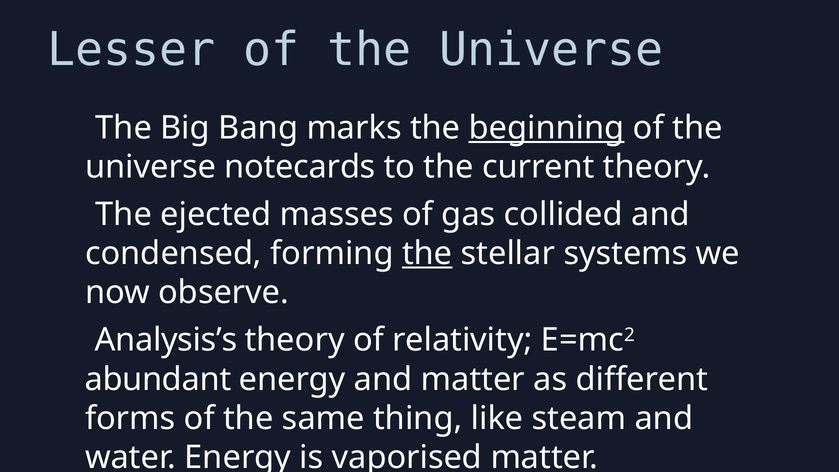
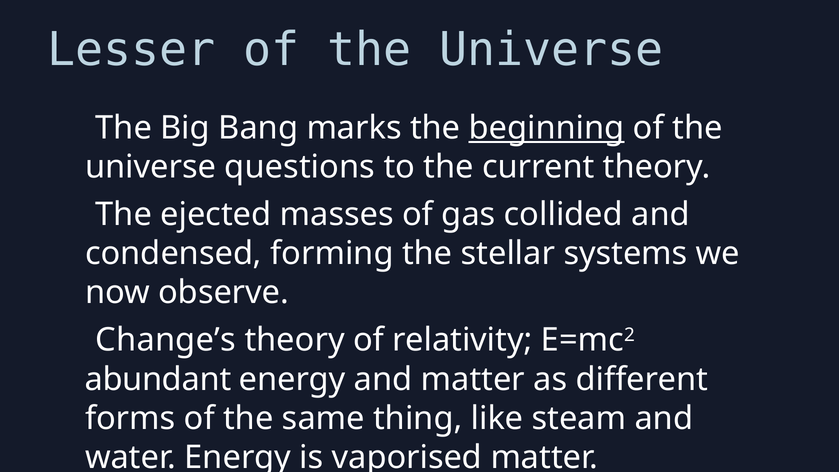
notecards: notecards -> questions (300, 167)
the underline: present -> none (427, 254)
Analysis’s: Analysis’s -> Change’s (166, 340)
